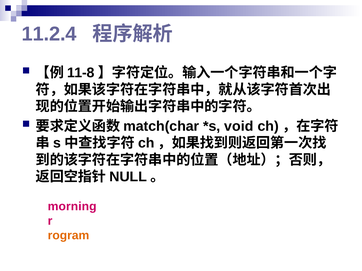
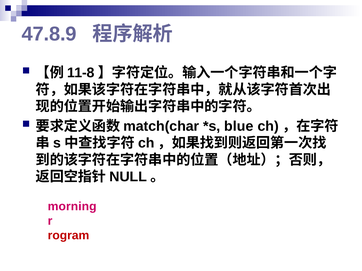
11.2.4: 11.2.4 -> 47.8.9 (49, 34)
void: void -> blue (239, 126)
rogram colour: orange -> red (69, 236)
